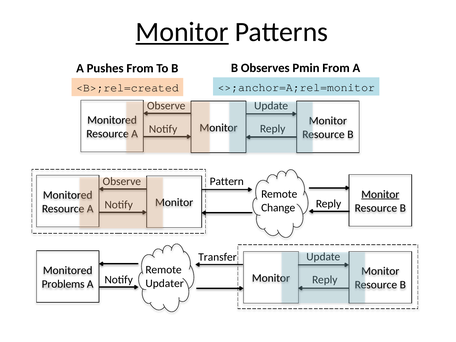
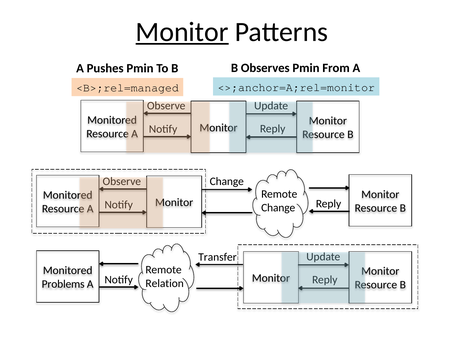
Pushes From: From -> Pmin (140, 68)
<B>;rel=created: <B>;rel=created -> <B>;rel=managed (127, 88)
Pattern: Pattern -> Change (227, 181)
Monitor underline: present -> none (380, 194)
Updater: Updater -> Relation (165, 283)
